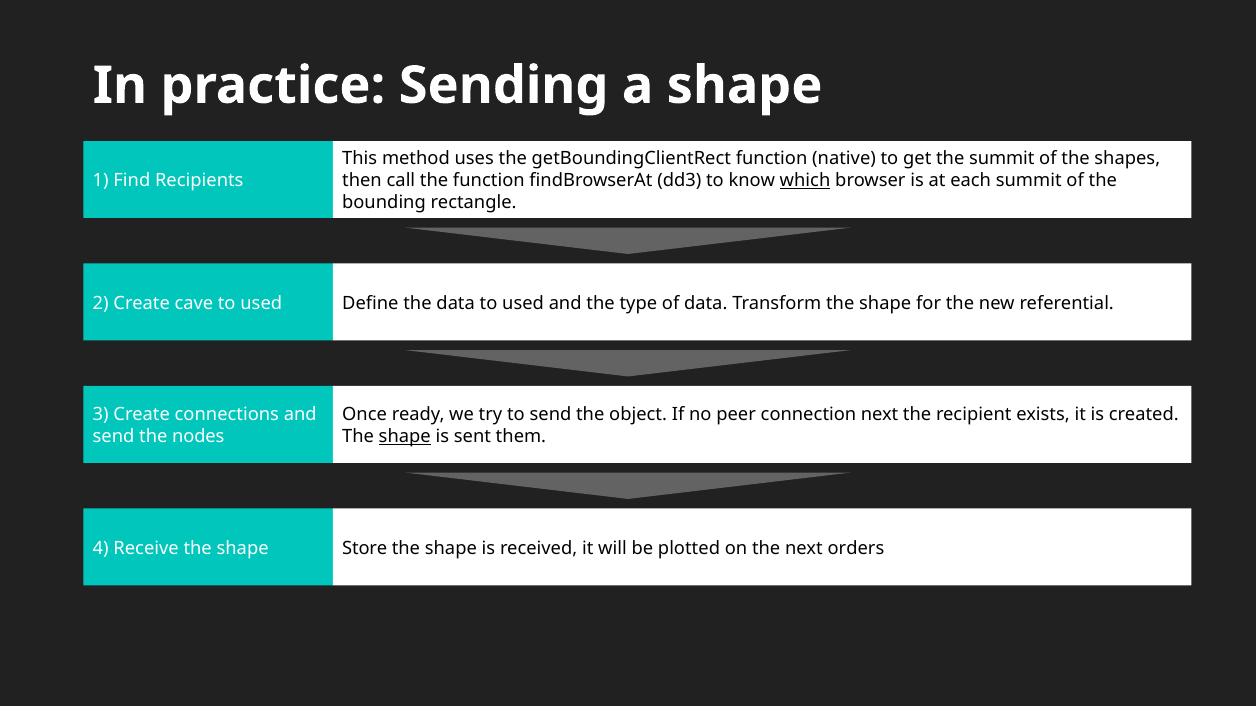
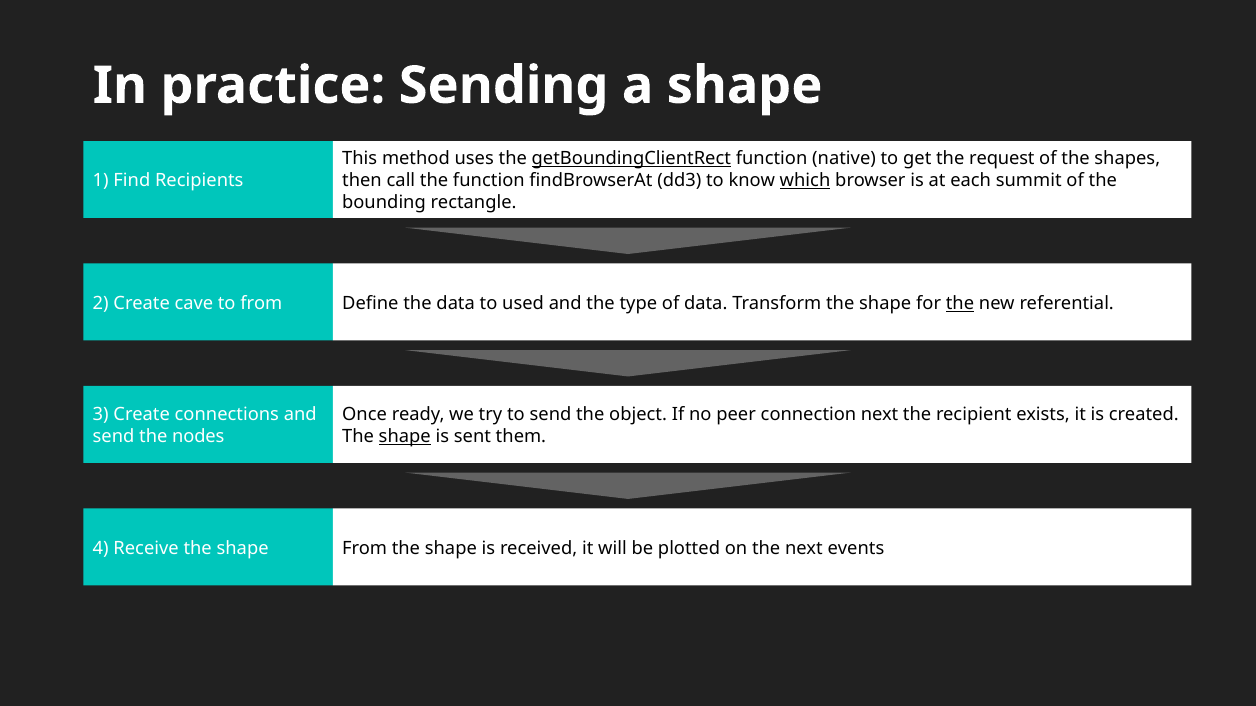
getBoundingClientRect underline: none -> present (631, 159)
the summit: summit -> request (1002, 159)
used: used -> from (261, 303)
the underline: none -> present (960, 303)
shape Store: Store -> From (365, 549)
orders: orders -> events (856, 549)
